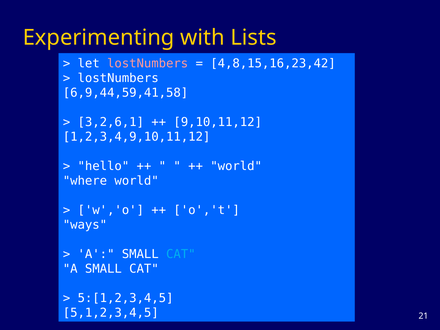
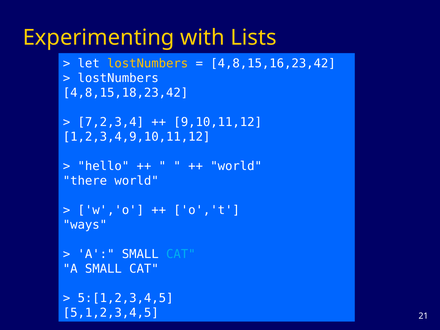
lostNumbers colour: pink -> yellow (148, 64)
6,9,44,59,41,58: 6,9,44,59,41,58 -> 4,8,15,18,23,42 (126, 93)
3,2,6,1: 3,2,6,1 -> 7,2,3,4 (111, 122)
where: where -> there (85, 181)
